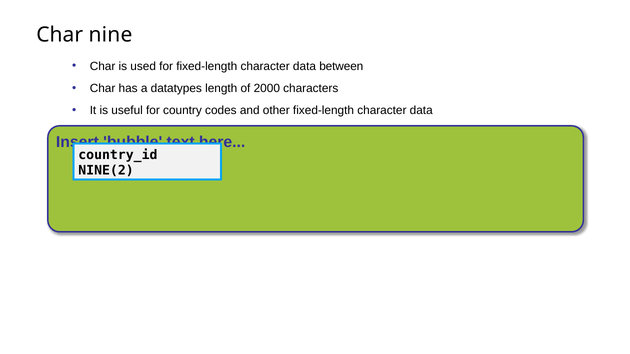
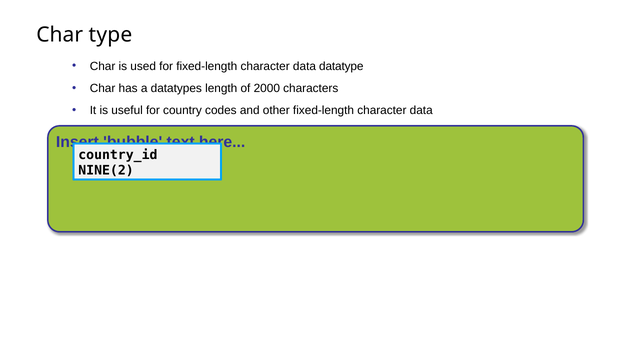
nine: nine -> type (110, 35)
between: between -> datatype (341, 66)
